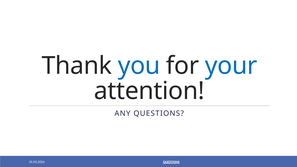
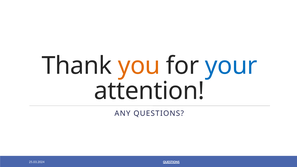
you colour: blue -> orange (139, 66)
